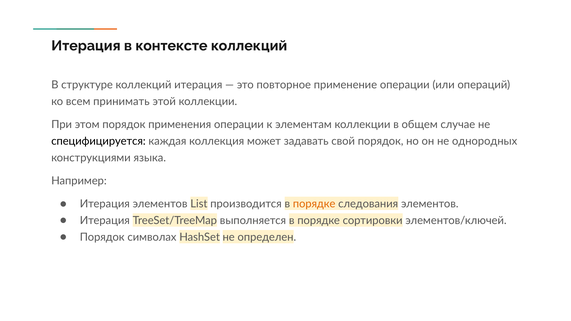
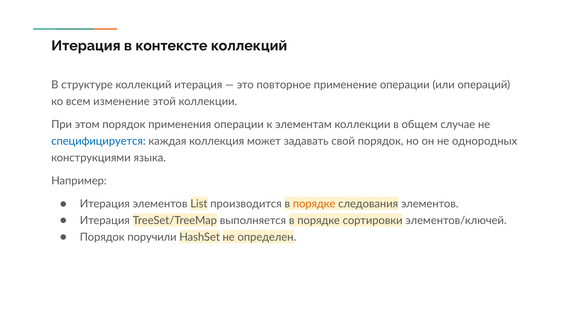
принимать: принимать -> изменение (121, 102)
специфицируется colour: black -> blue (98, 141)
символах: символах -> поручили (152, 237)
